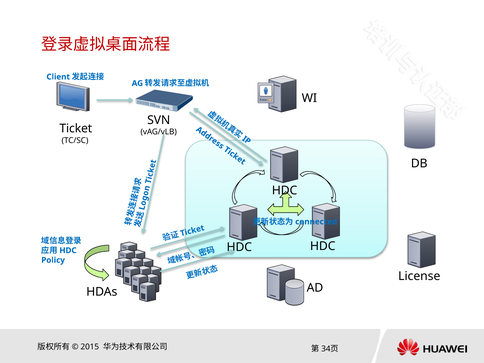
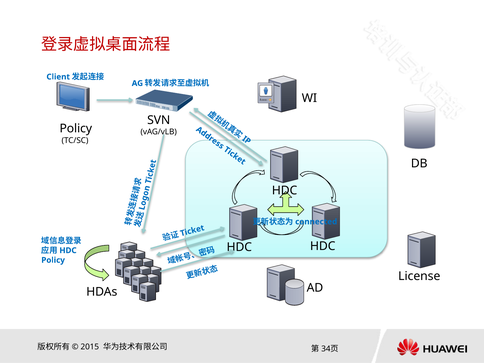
Ticket: Ticket -> Policy (76, 129)
